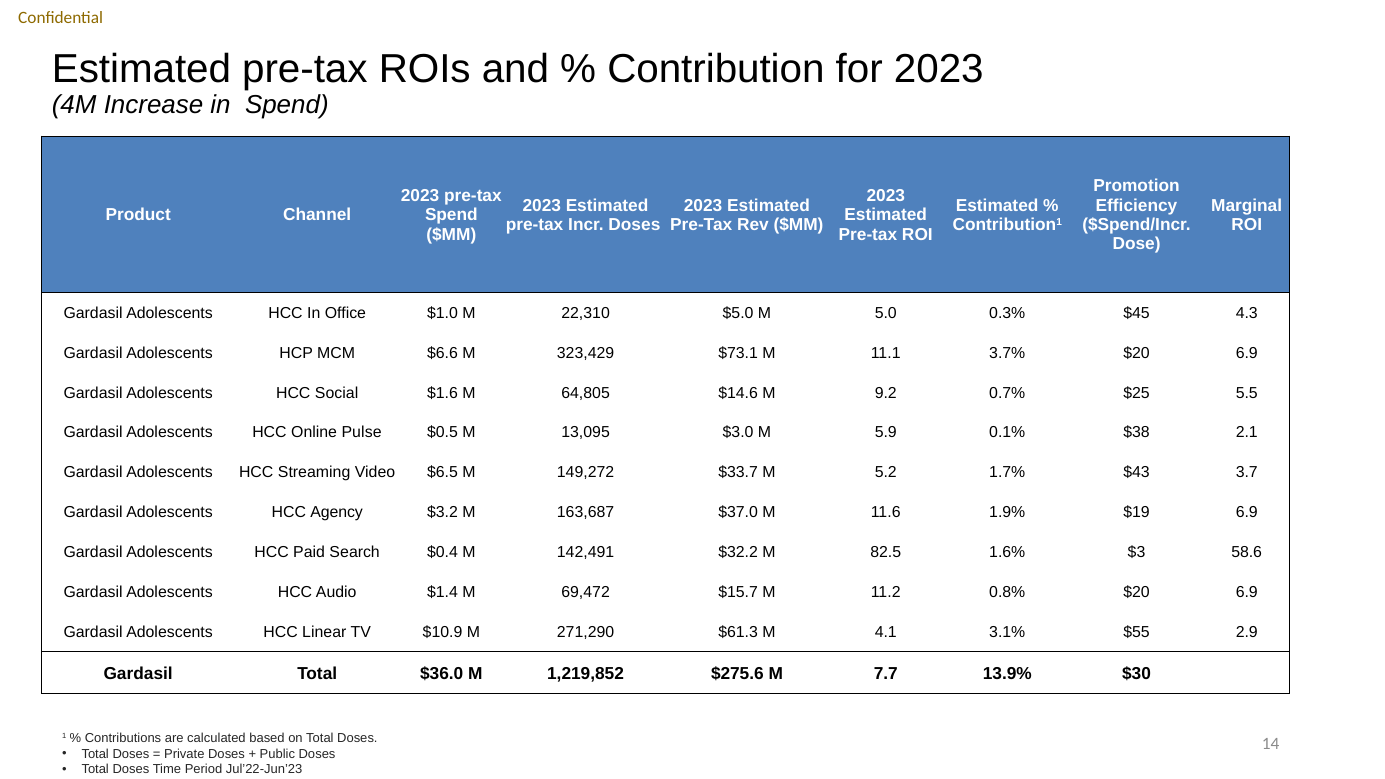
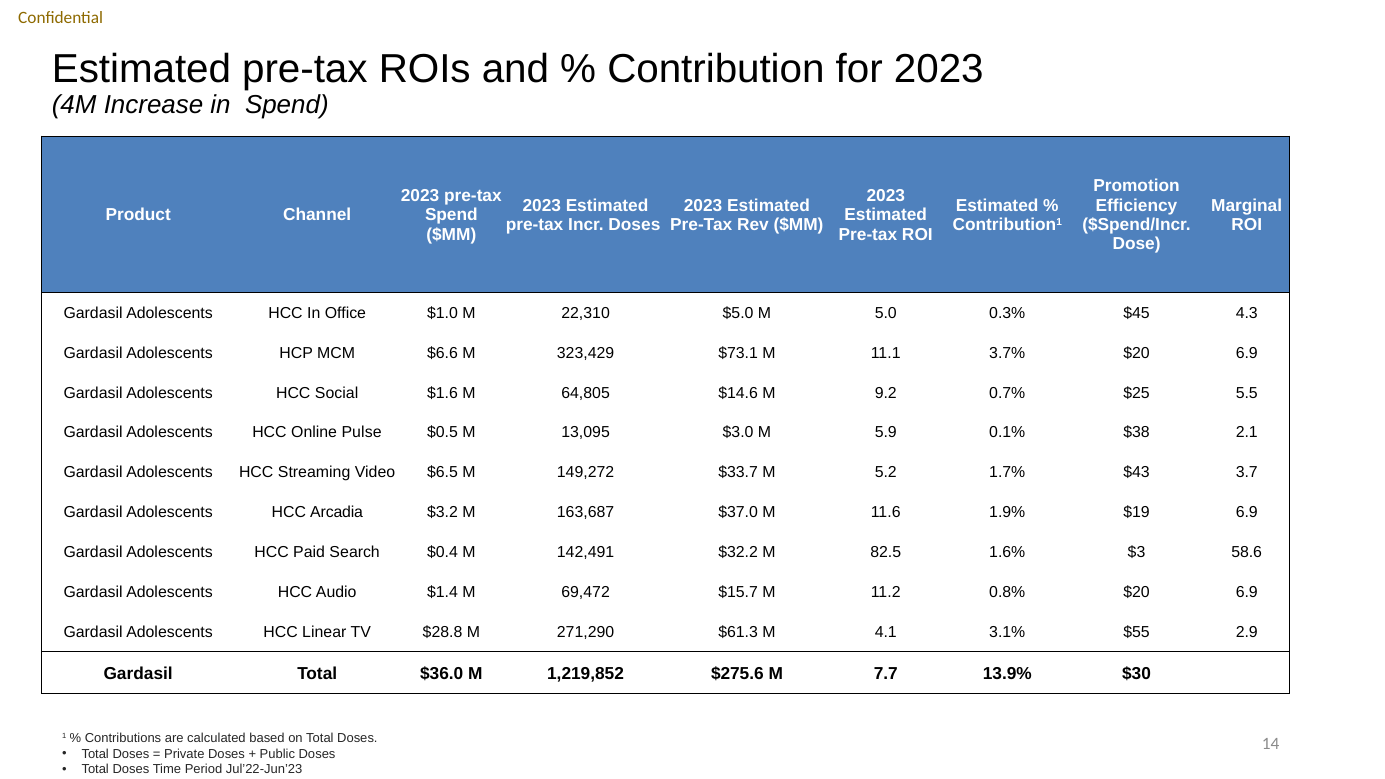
Agency: Agency -> Arcadia (337, 513)
$10.9: $10.9 -> $28.8 (443, 632)
